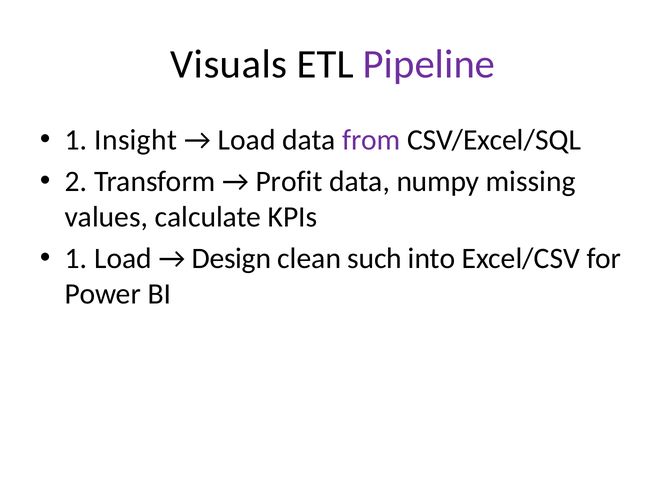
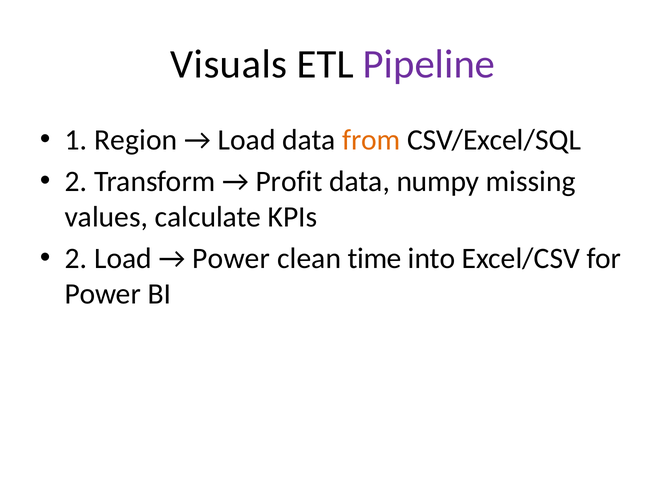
Insight: Insight -> Region (136, 140)
from colour: purple -> orange (371, 140)
1: 1 -> 2 (76, 258)
Design: Design -> Power (231, 258)
such: such -> time (375, 258)
